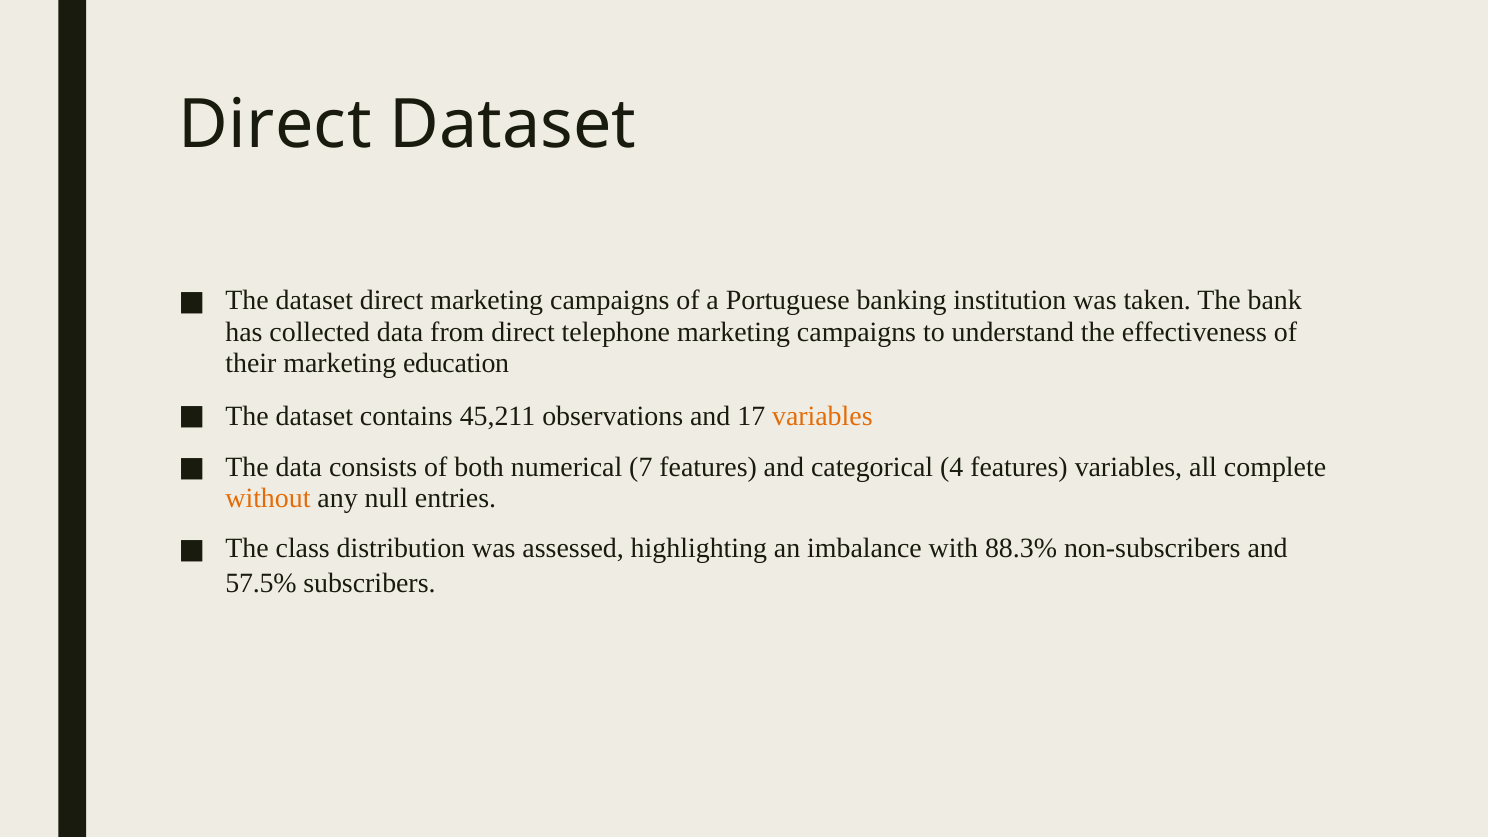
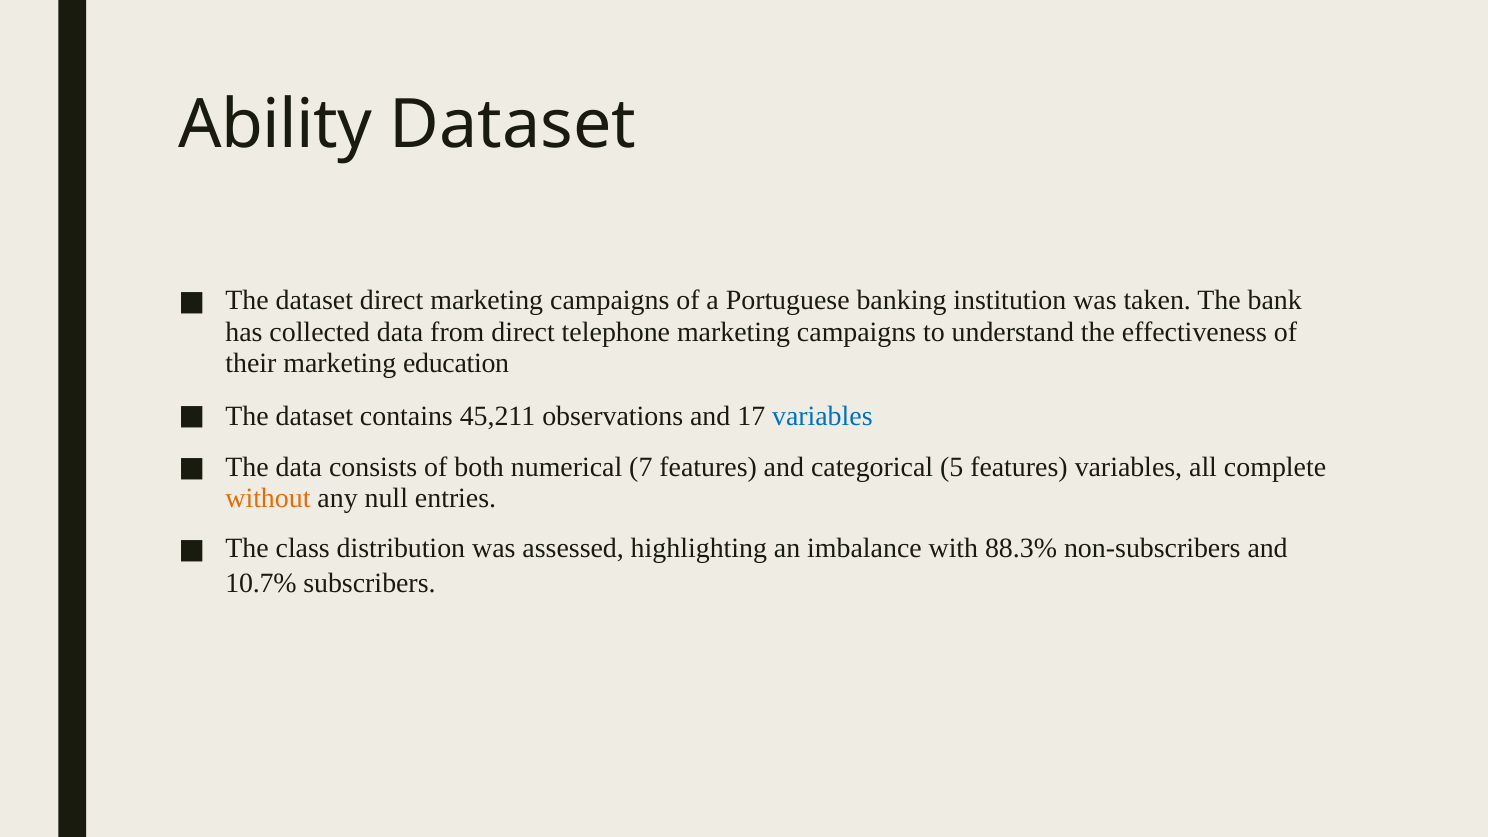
Direct: Direct -> Ability (276, 125)
variables colour: orange -> blue (822, 416)
4: 4 -> 5 (952, 467)
57.5%: 57.5% -> 10.7% (261, 583)
